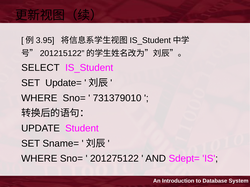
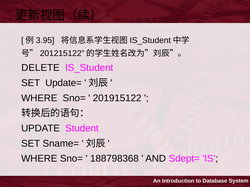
SELECT: SELECT -> DELETE (40, 68)
731379010: 731379010 -> 201915122 (117, 98)
201275122: 201275122 -> 188798368 (114, 159)
